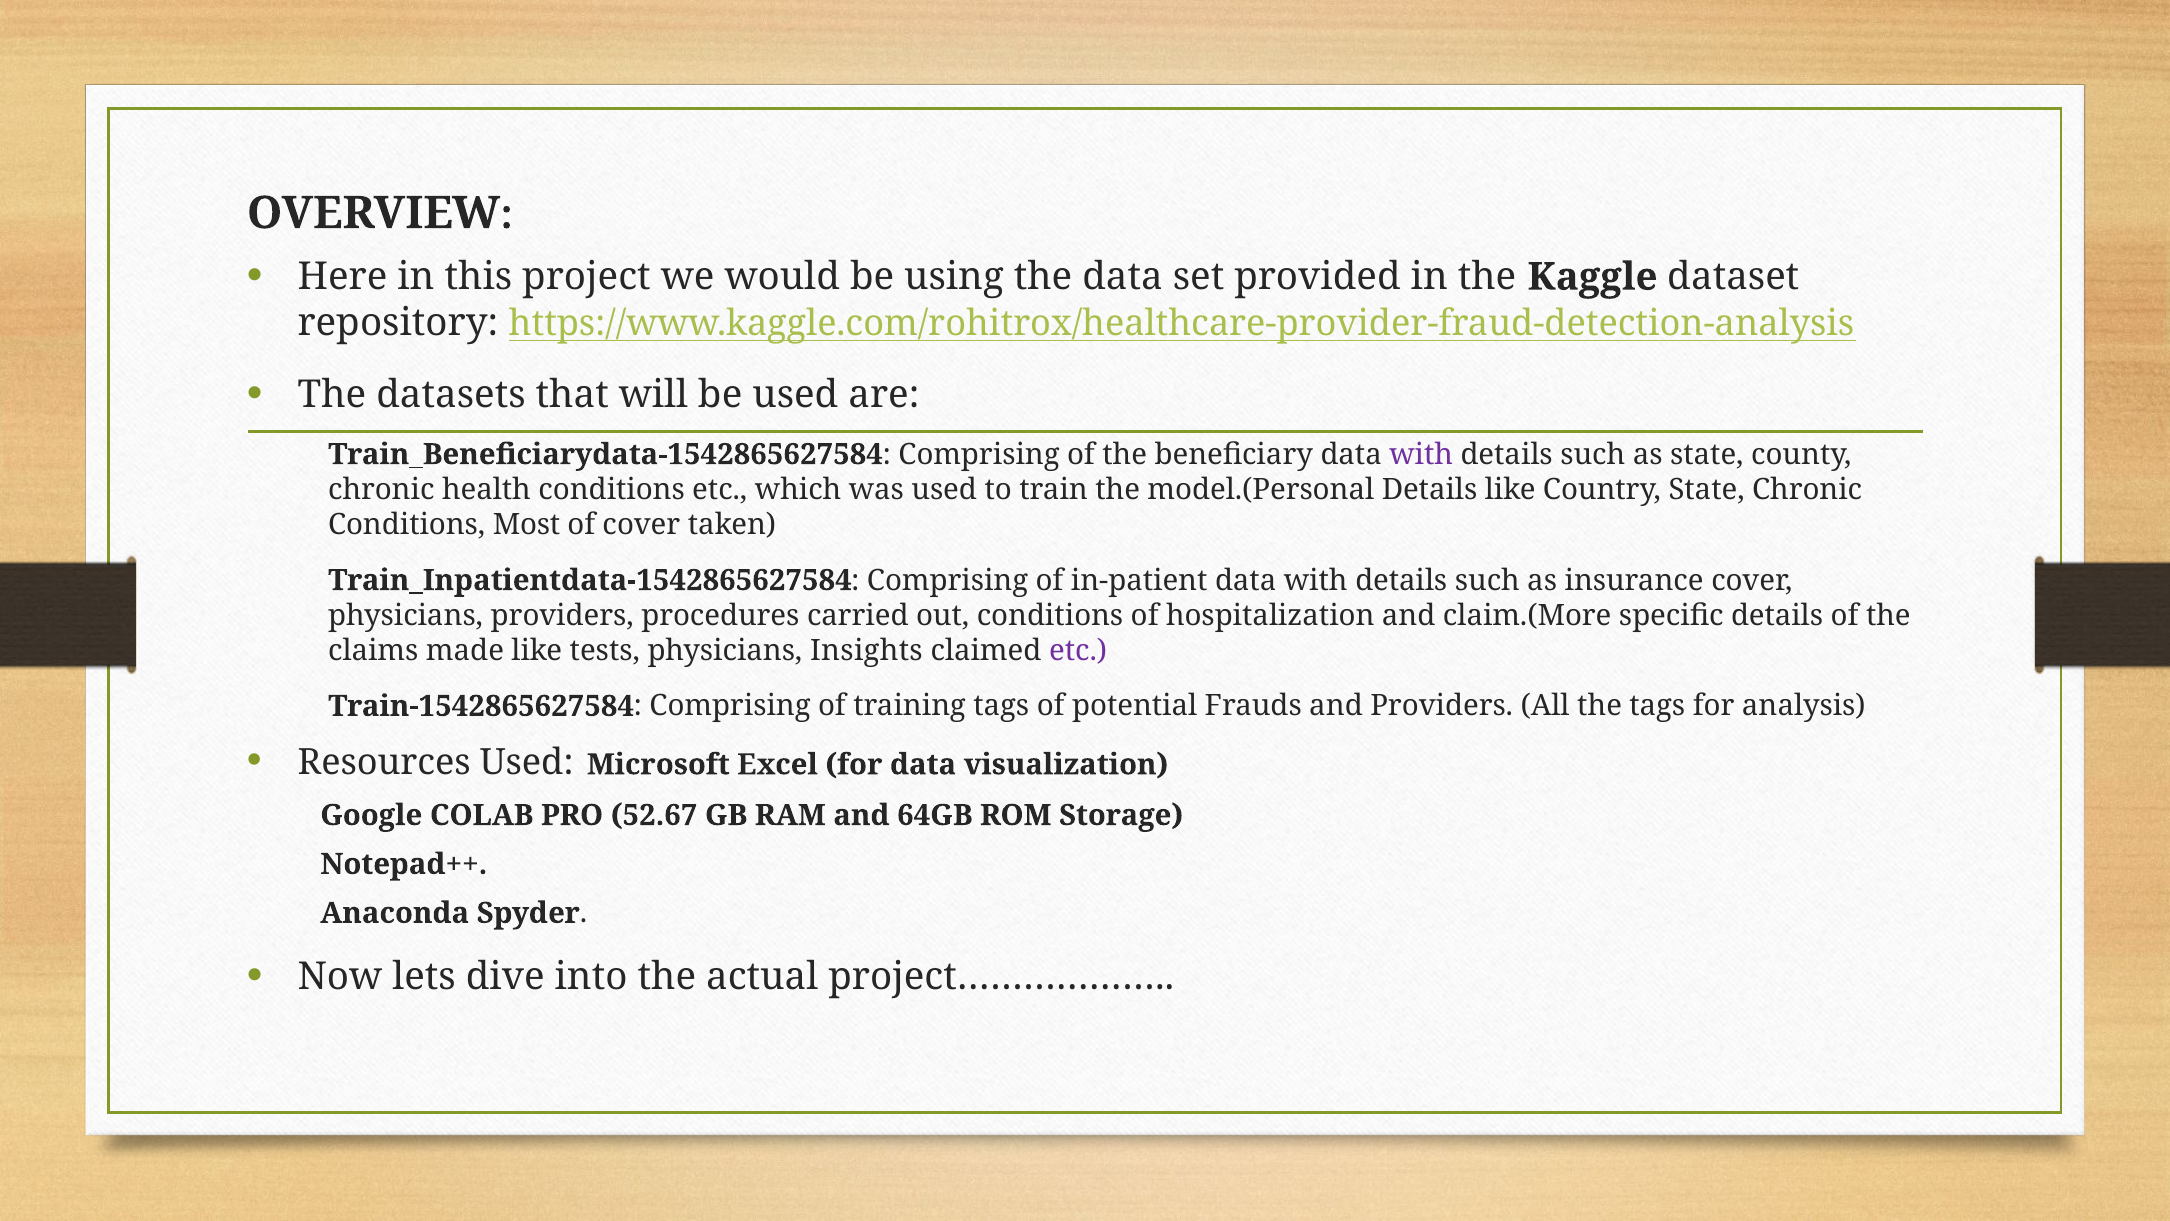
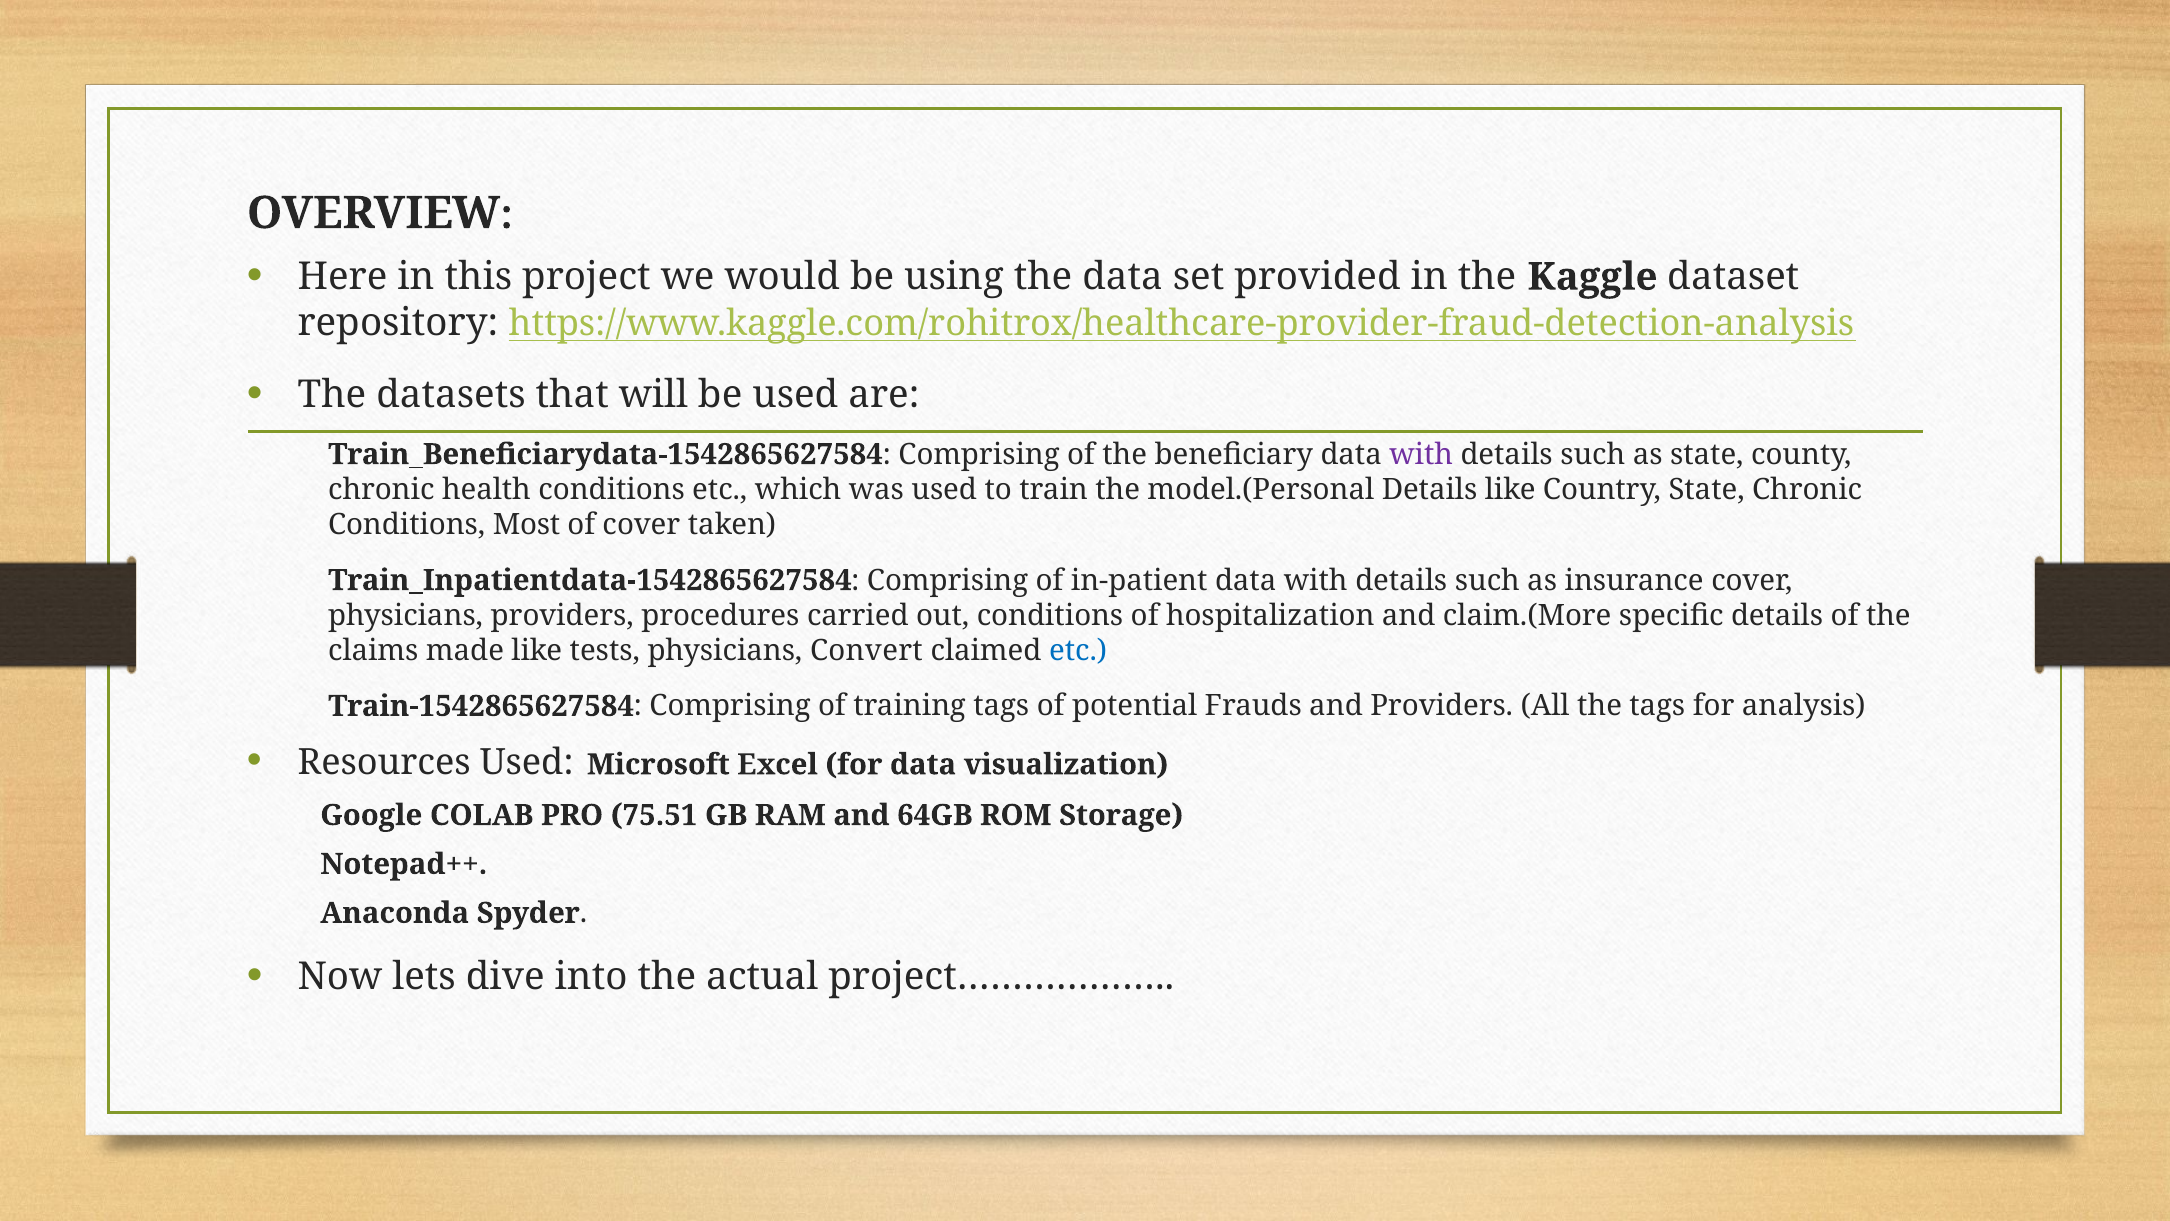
Insights: Insights -> Convert (866, 651)
etc colour: purple -> blue (1078, 651)
52.67: 52.67 -> 75.51 (654, 815)
